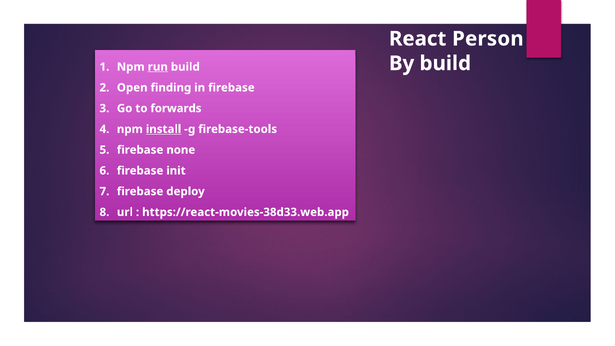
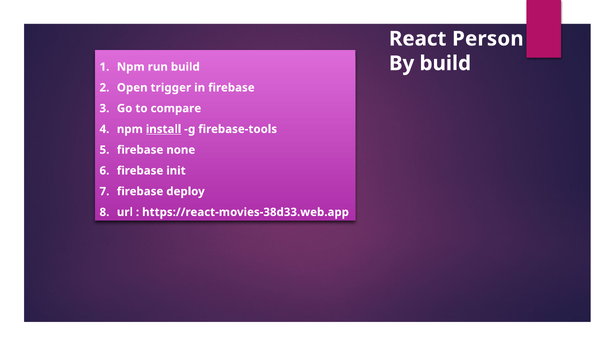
run underline: present -> none (158, 67)
finding: finding -> trigger (171, 88)
forwards: forwards -> compare (176, 108)
